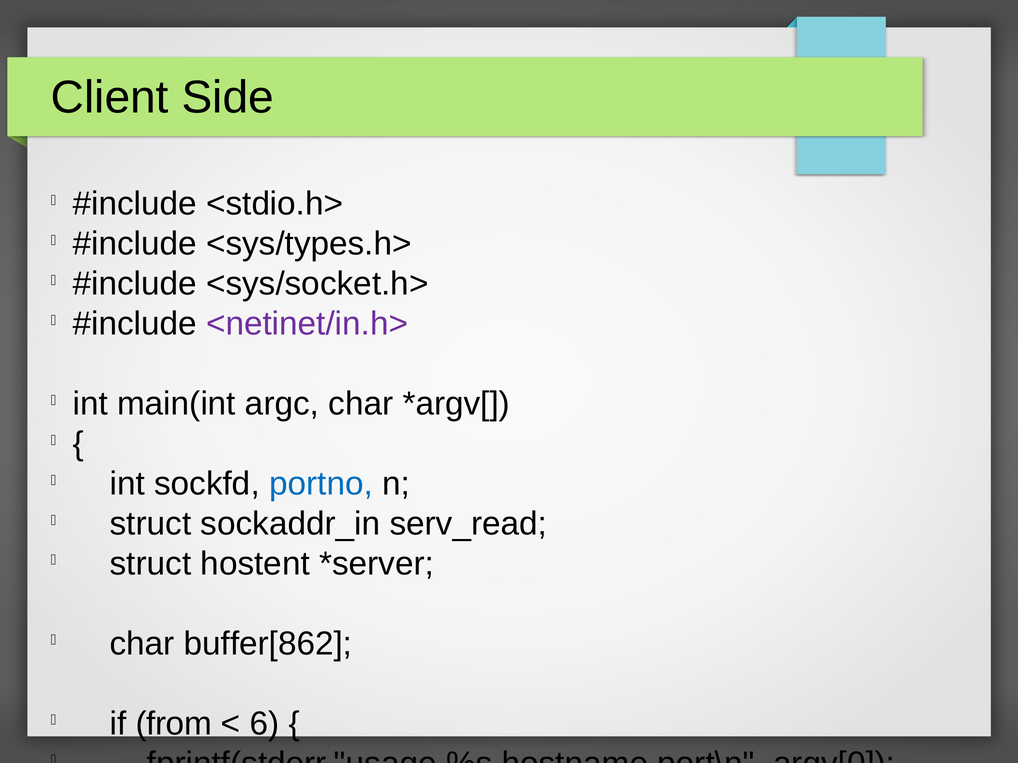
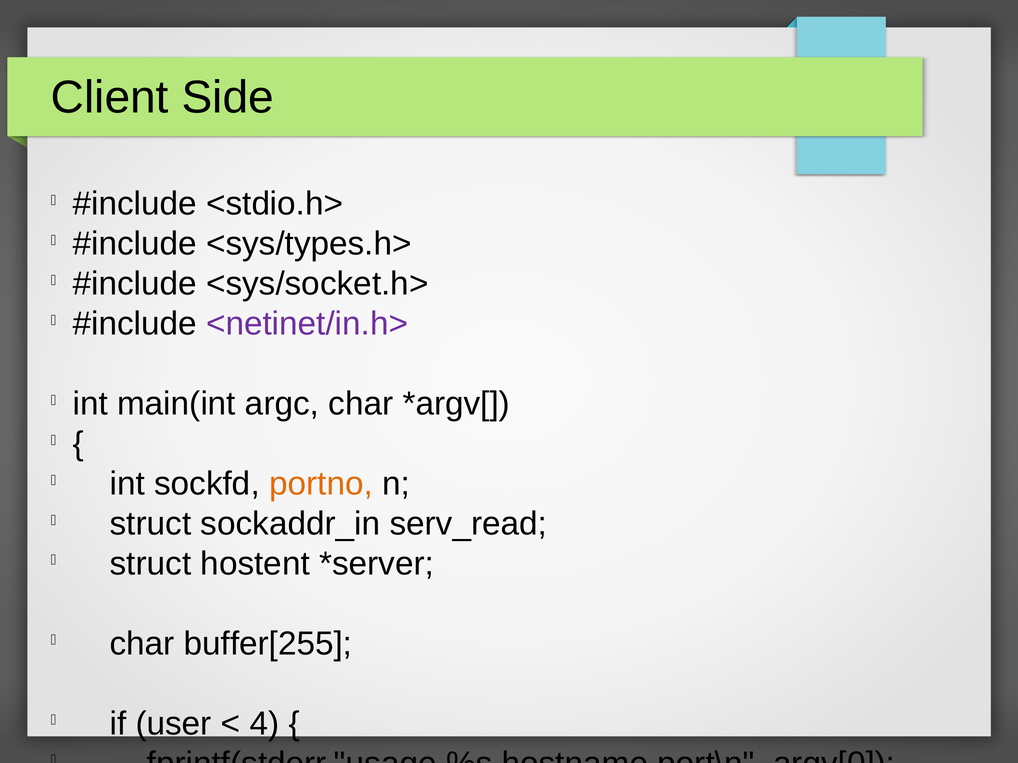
portno colour: blue -> orange (321, 484)
buffer[862: buffer[862 -> buffer[255 (268, 644)
from: from -> user (174, 724)
6: 6 -> 4 (264, 724)
